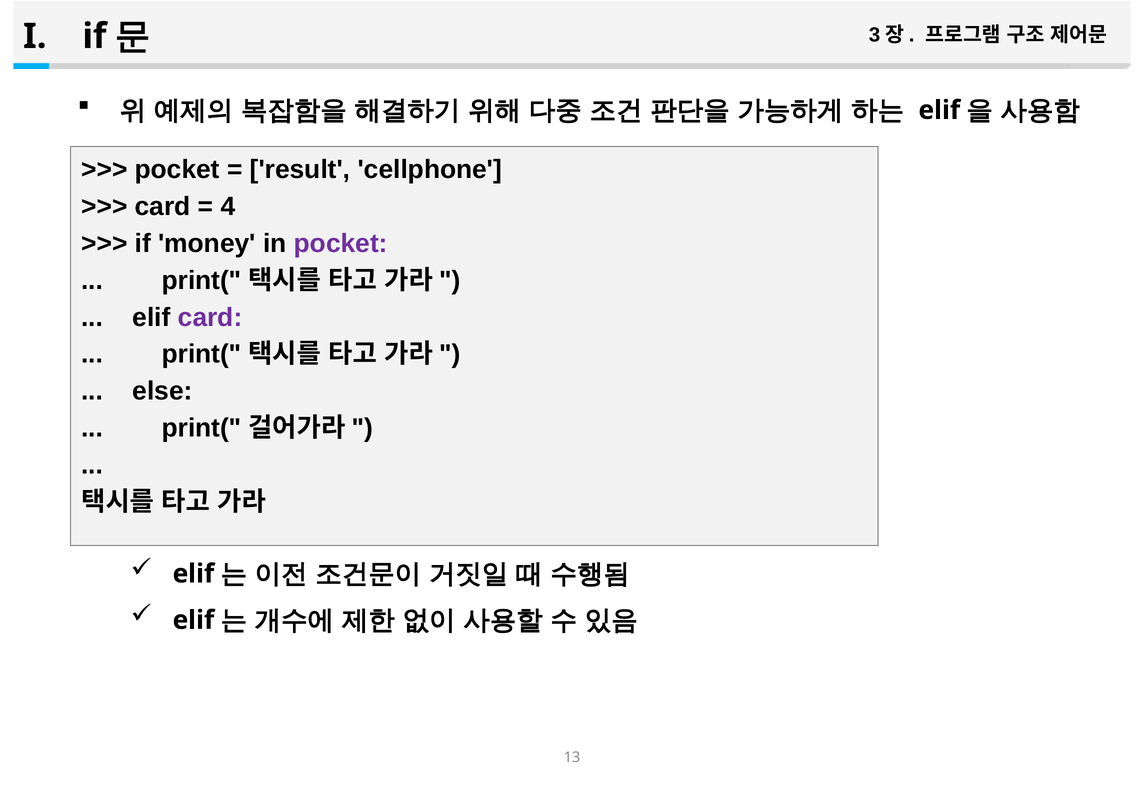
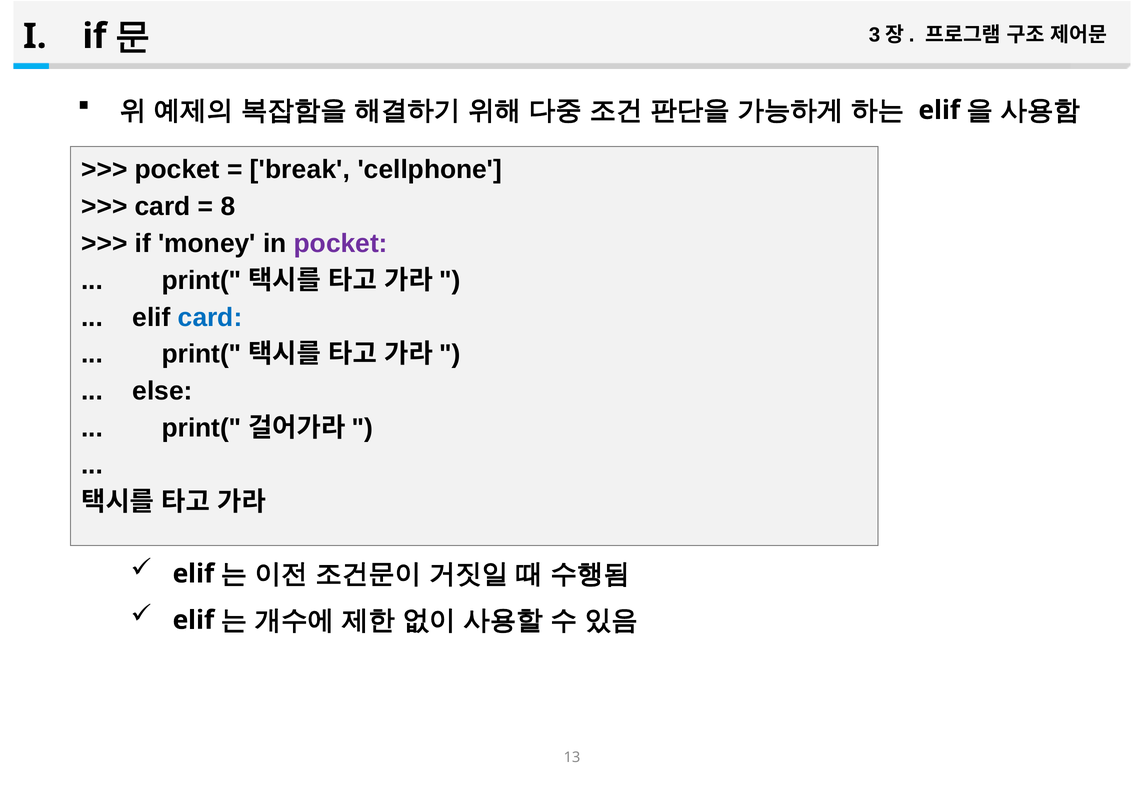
result: result -> break (300, 170)
4: 4 -> 8 (228, 207)
card colour: purple -> blue (210, 318)
